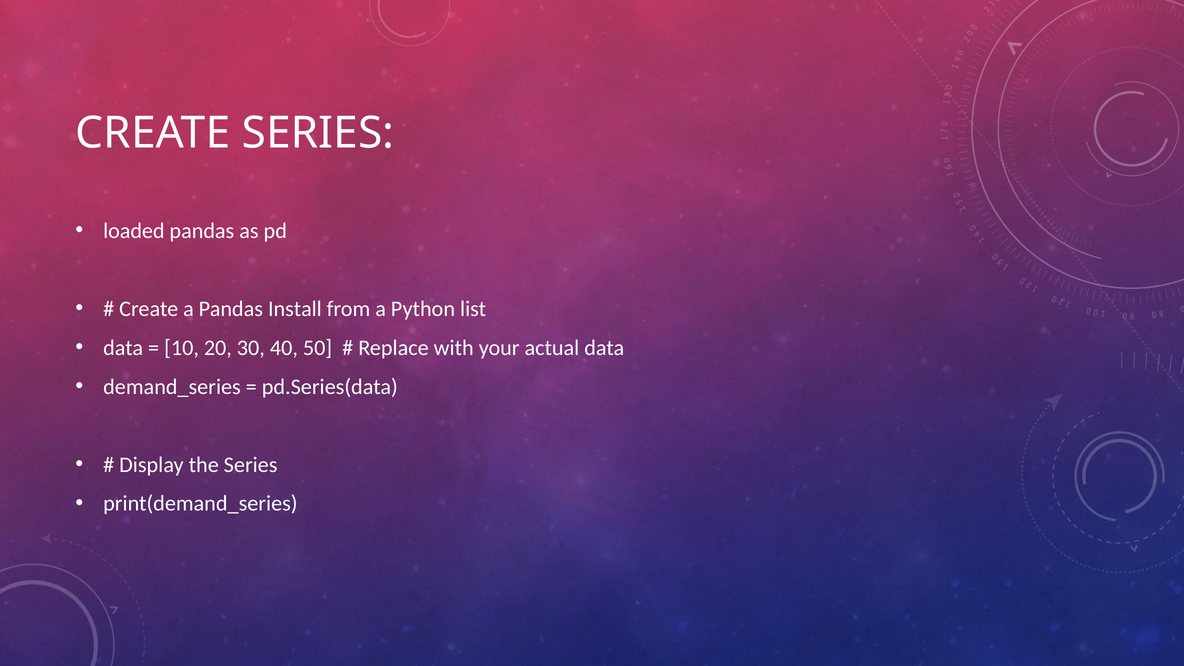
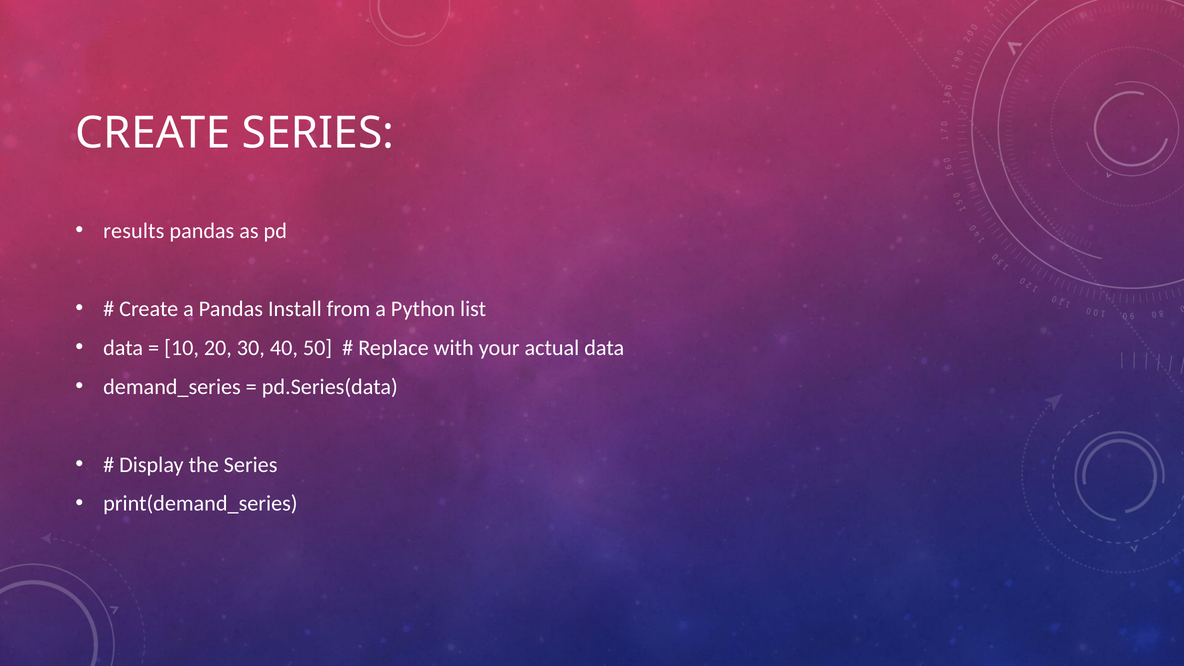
loaded: loaded -> results (134, 231)
